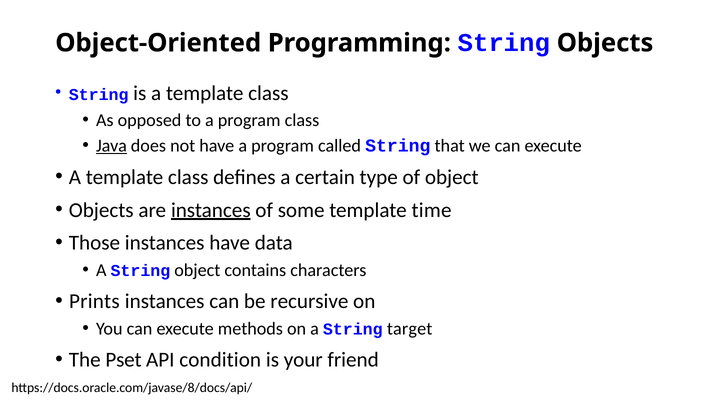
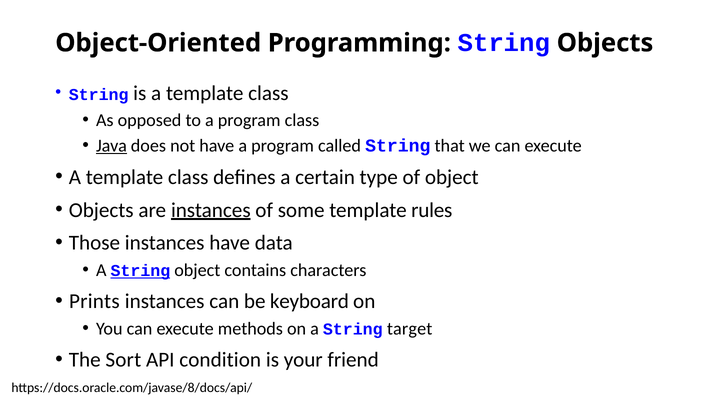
time: time -> rules (432, 210)
String underline: none -> present (140, 271)
recursive: recursive -> keyboard (309, 301)
Pset: Pset -> Sort (123, 360)
